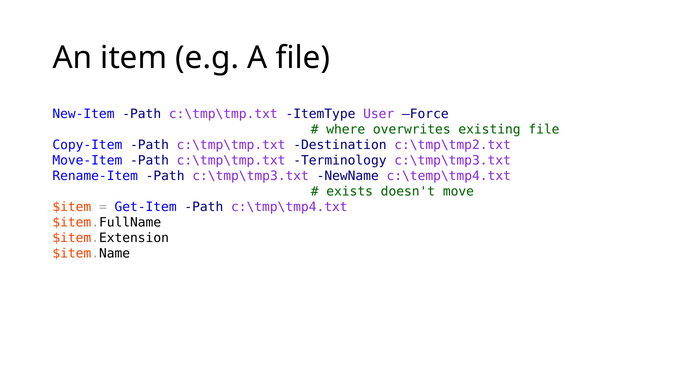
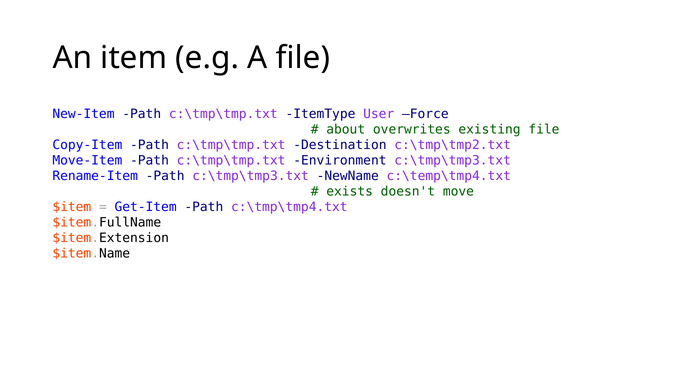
where: where -> about (346, 130)
Terminology: Terminology -> Environment (340, 161)
